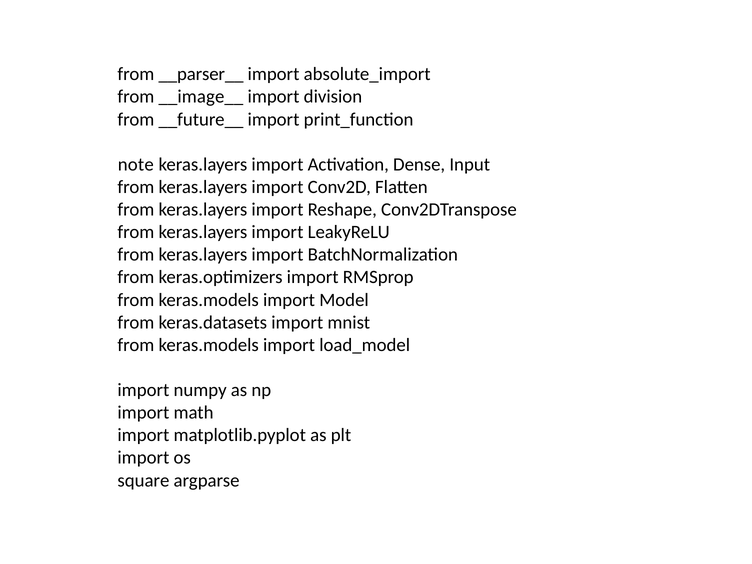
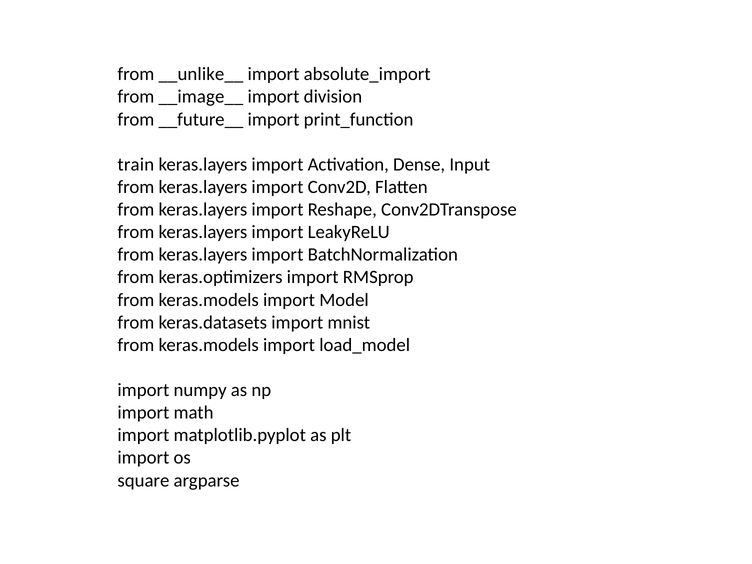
__parser__: __parser__ -> __unlike__ (201, 74)
note: note -> train (136, 164)
